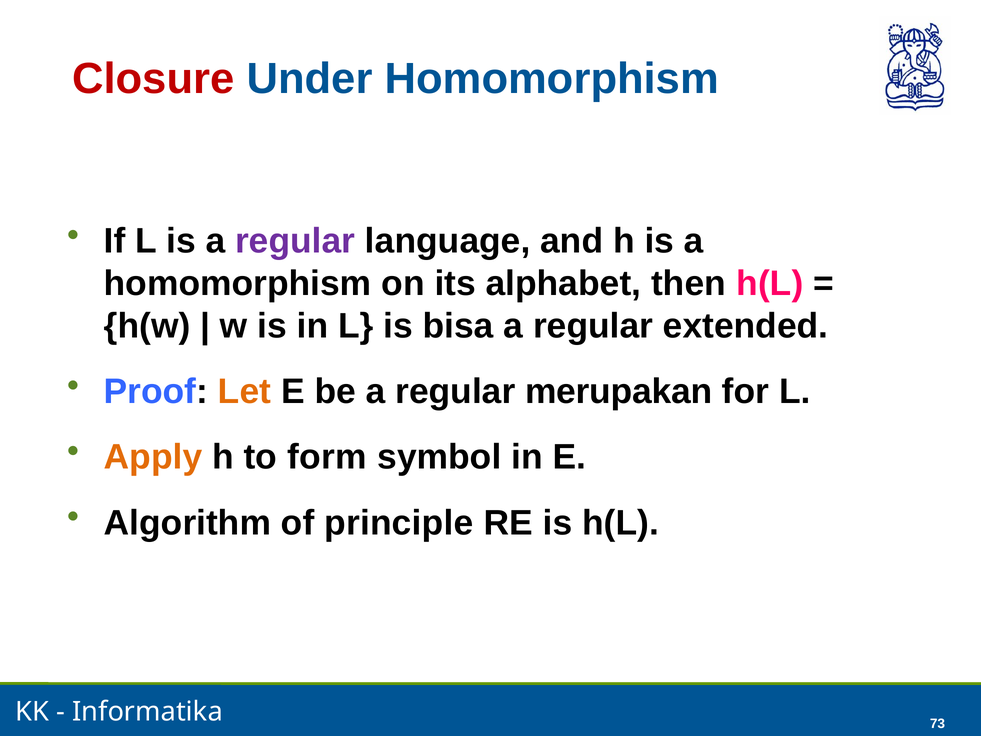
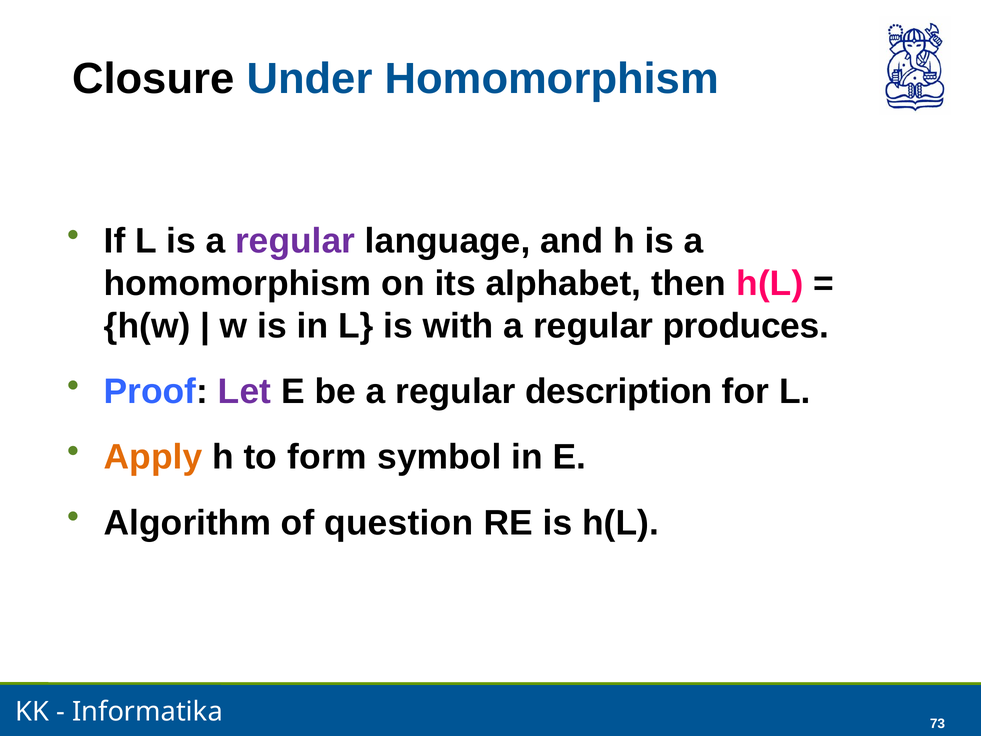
Closure colour: red -> black (153, 79)
bisa: bisa -> with (458, 326)
extended: extended -> produces (746, 326)
Let colour: orange -> purple (245, 392)
merupakan: merupakan -> description (619, 392)
principle: principle -> question (399, 523)
